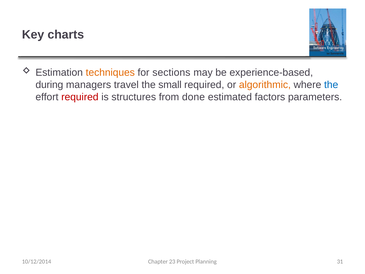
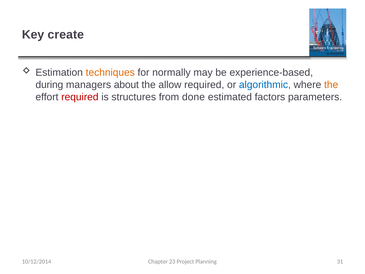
charts: charts -> create (66, 35)
sections: sections -> normally (171, 72)
travel: travel -> about (126, 85)
small: small -> allow (170, 85)
algorithmic colour: orange -> blue (265, 85)
the colour: blue -> orange (331, 85)
